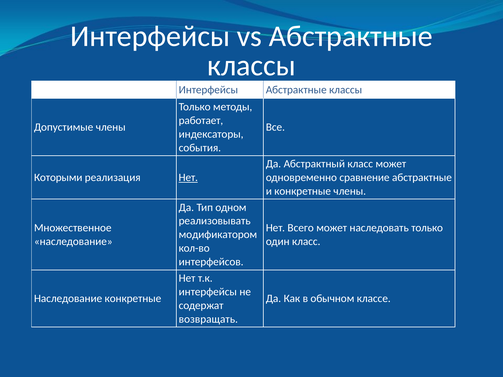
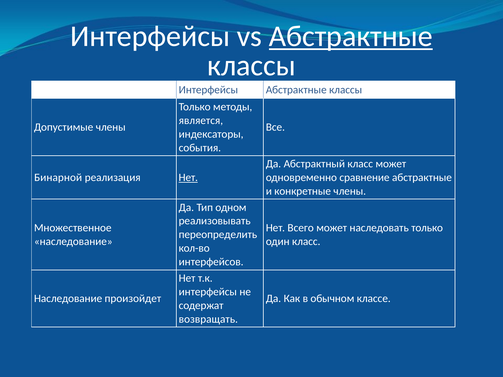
Абстрактные underline: none -> present (351, 36)
работает: работает -> является (201, 120)
Которыми: Которыми -> Бинарной (58, 178)
модификатором: модификатором -> переопределить (218, 235)
Наследование конкретные: конкретные -> произойдет (133, 299)
